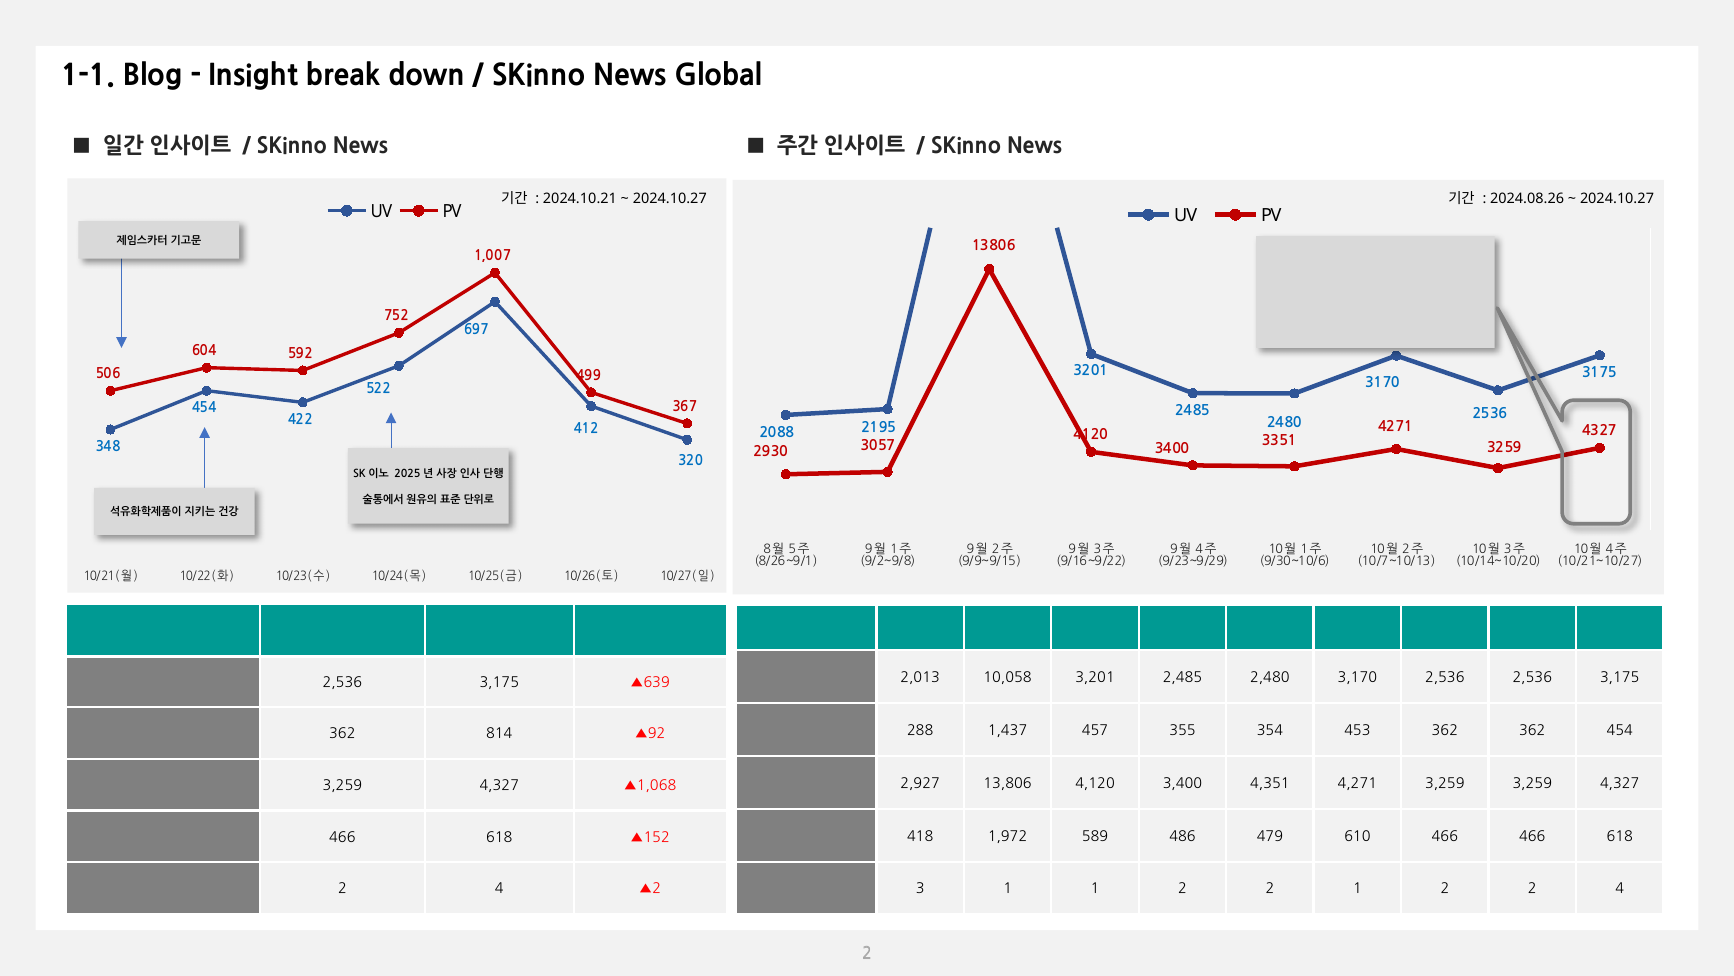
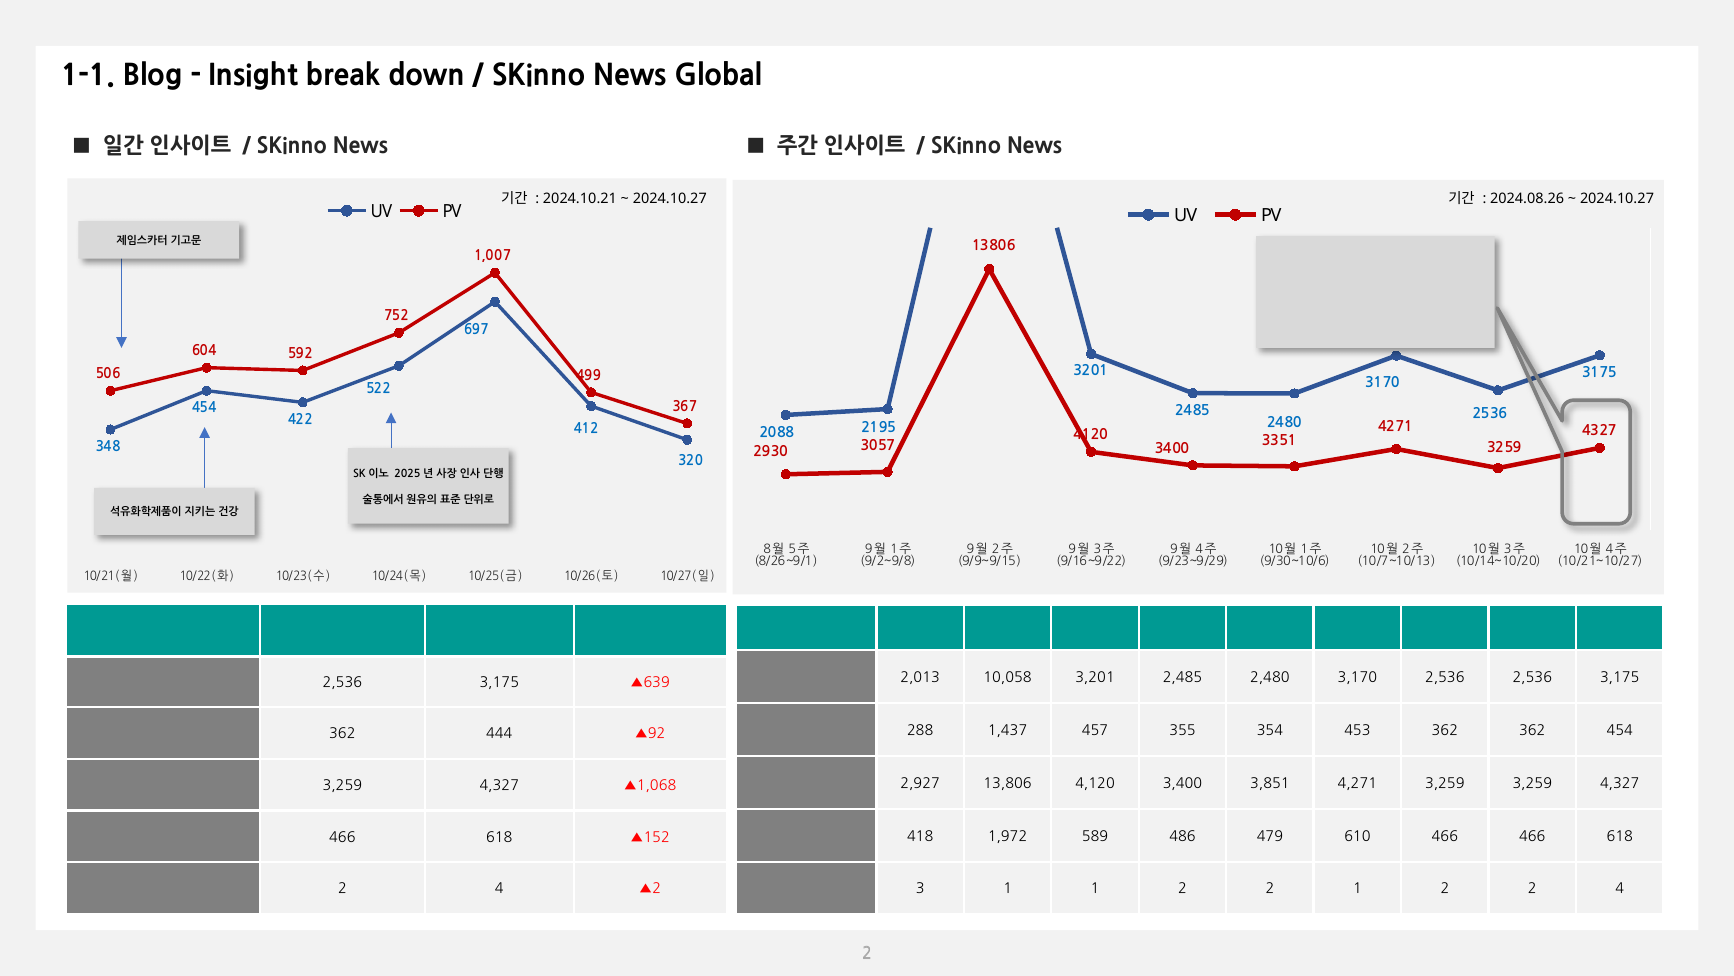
814: 814 -> 444 (499, 733)
4,351: 4,351 -> 3,851 (1270, 783)
